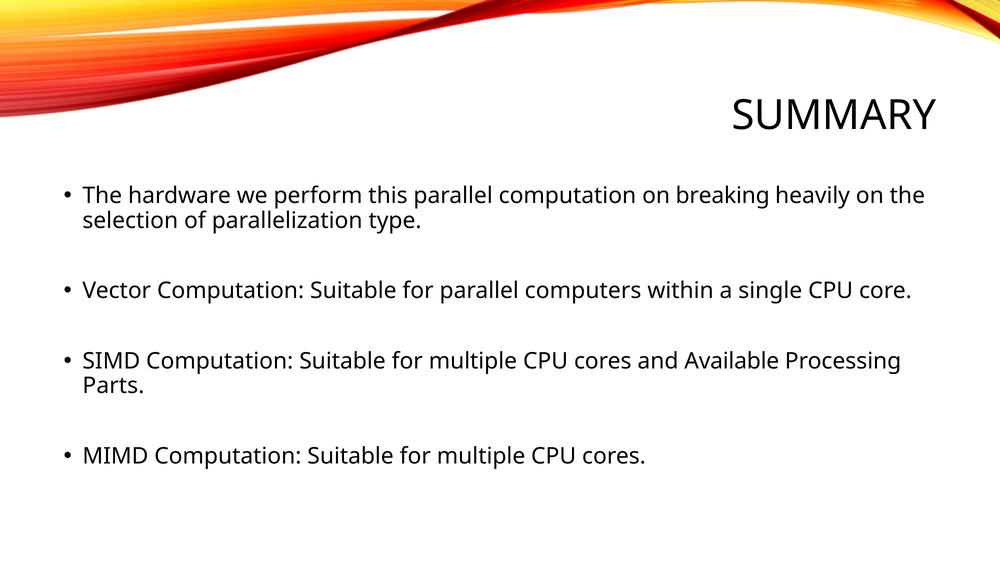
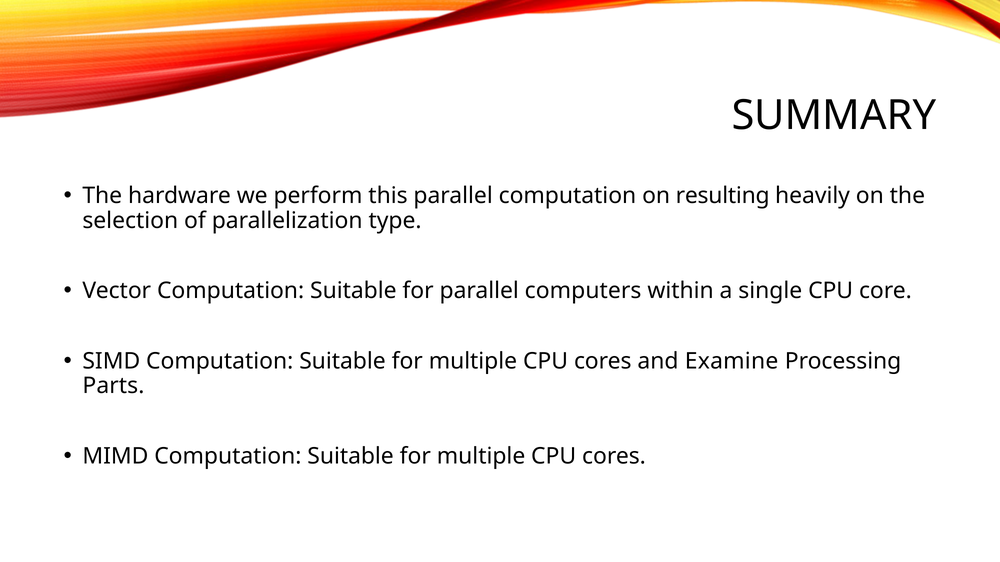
breaking: breaking -> resulting (723, 196)
Available: Available -> Examine (732, 361)
